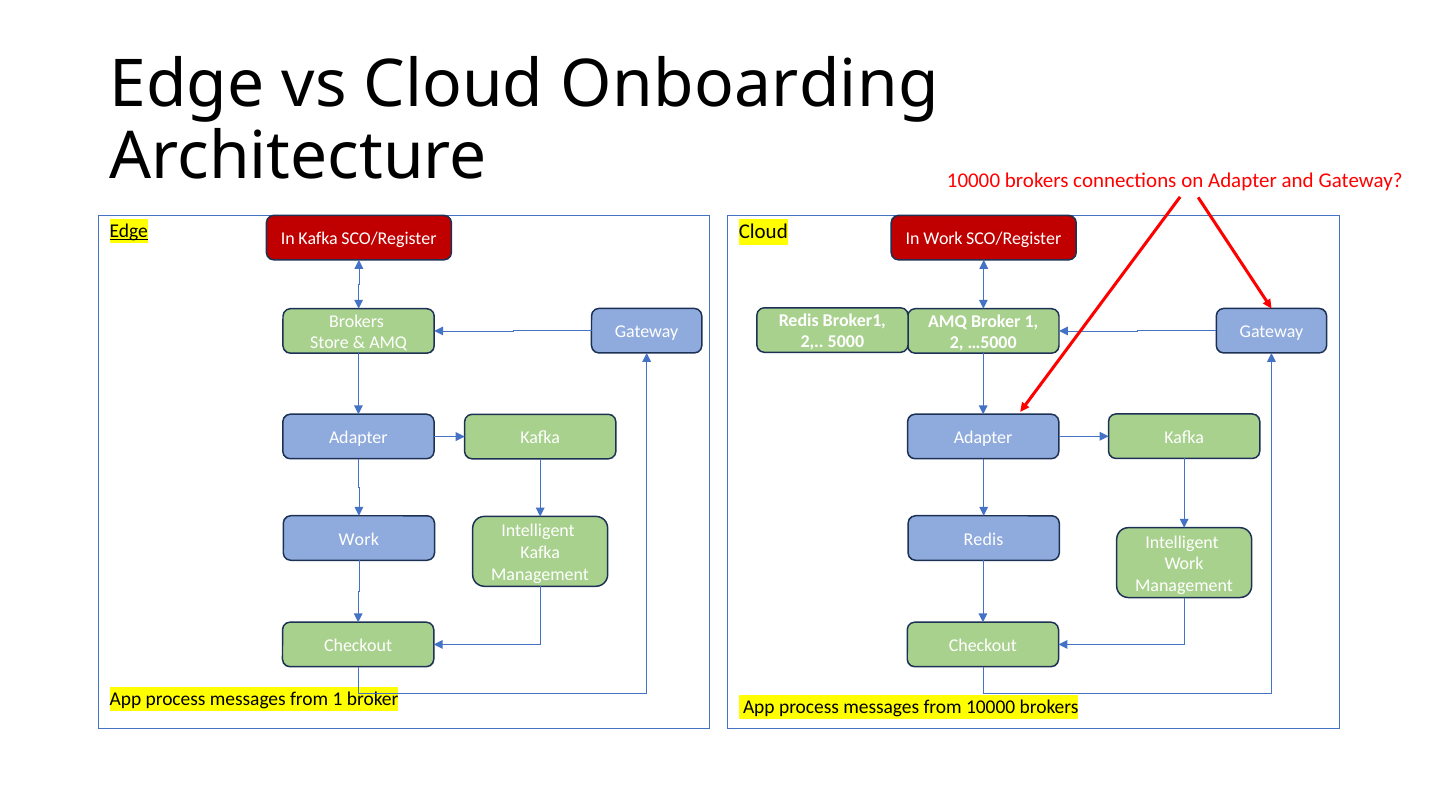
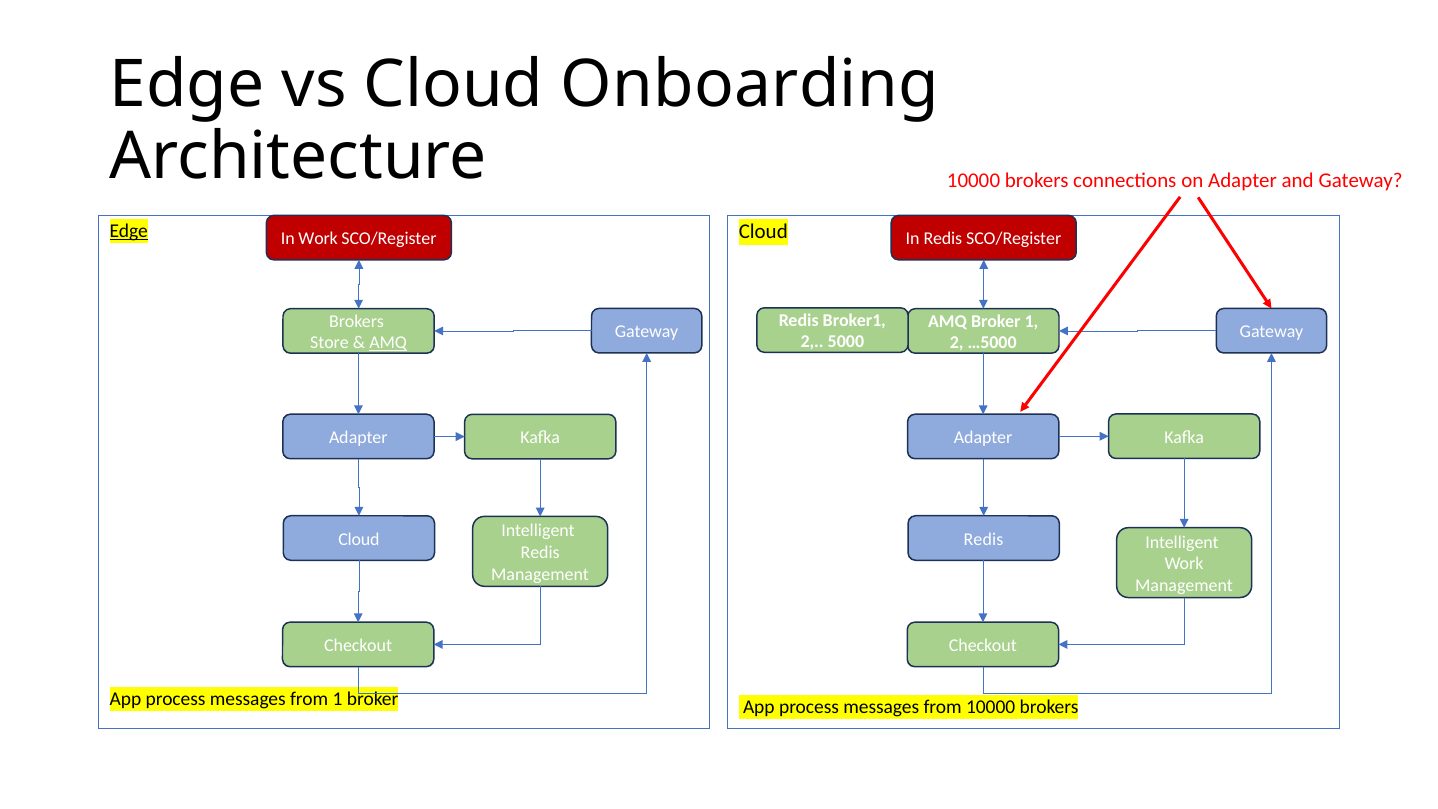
In Kafka: Kafka -> Work (318, 239)
In Work: Work -> Redis (943, 239)
AMQ underline: none -> present (388, 343)
Work: Work -> Cloud (359, 539)
Kafka: Kafka -> Redis (540, 552)
